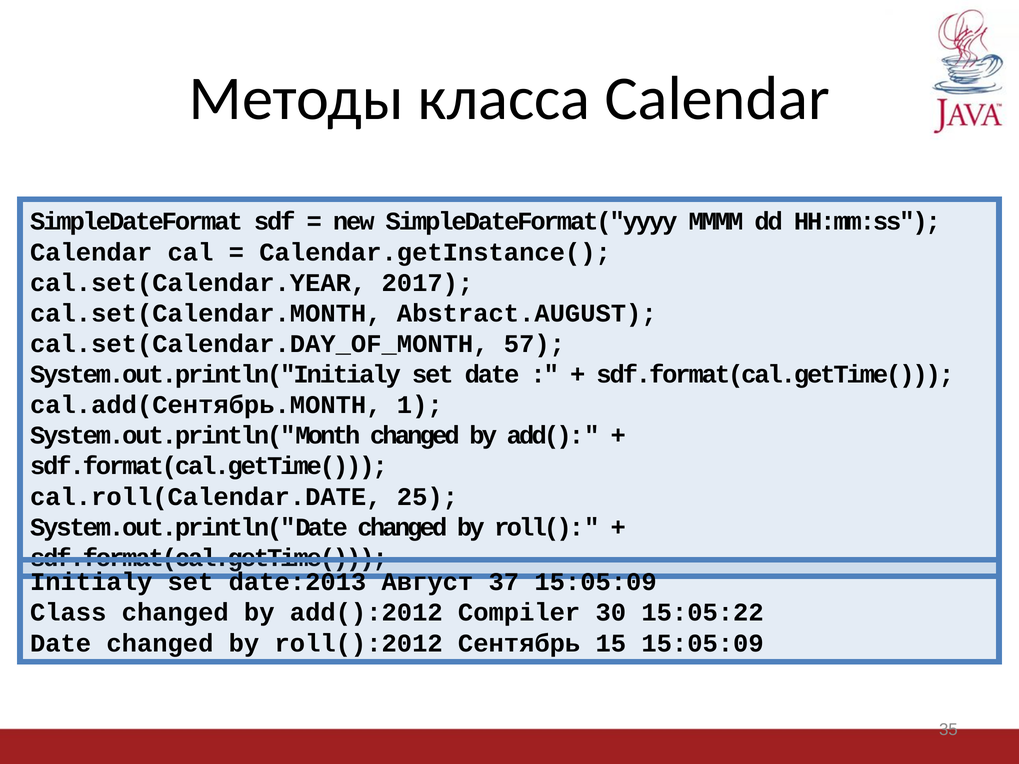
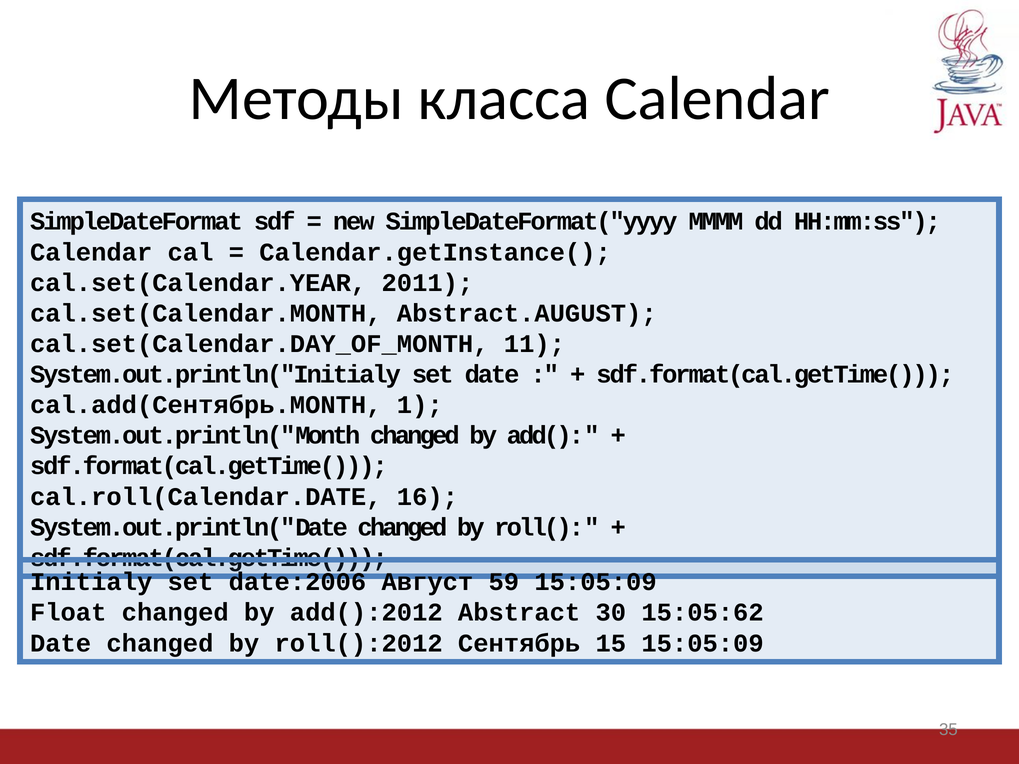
2017: 2017 -> 2011 (427, 283)
57: 57 -> 11 (534, 344)
25: 25 -> 16 (427, 497)
date:2013: date:2013 -> date:2006 (297, 582)
37: 37 -> 59 (504, 582)
Class: Class -> Float (68, 613)
Compiler: Compiler -> Abstract (519, 613)
15:05:22: 15:05:22 -> 15:05:62 (703, 613)
